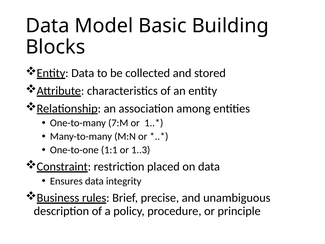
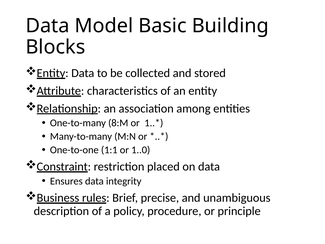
7:M: 7:M -> 8:M (118, 123)
1..3: 1..3 -> 1..0 (141, 150)
